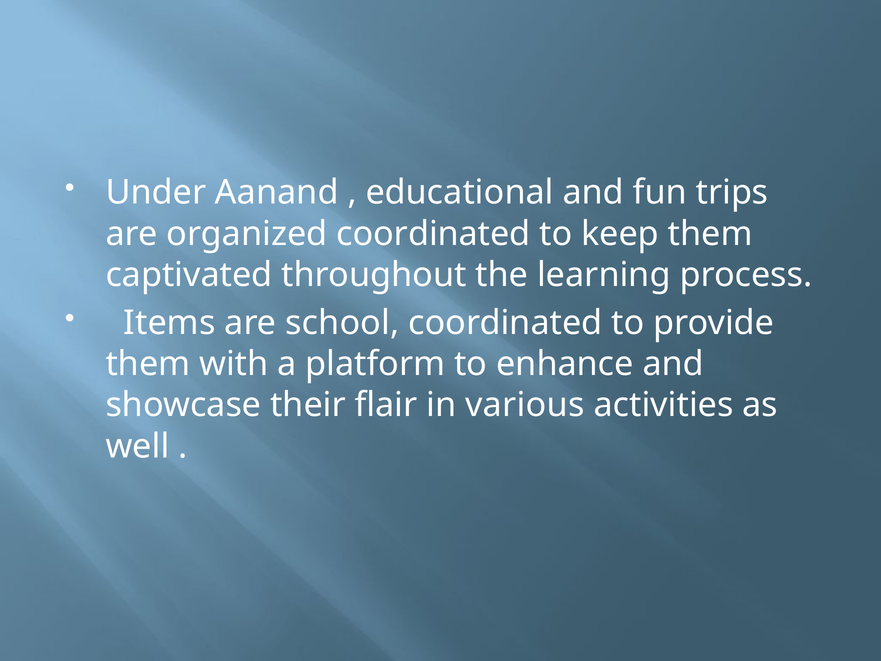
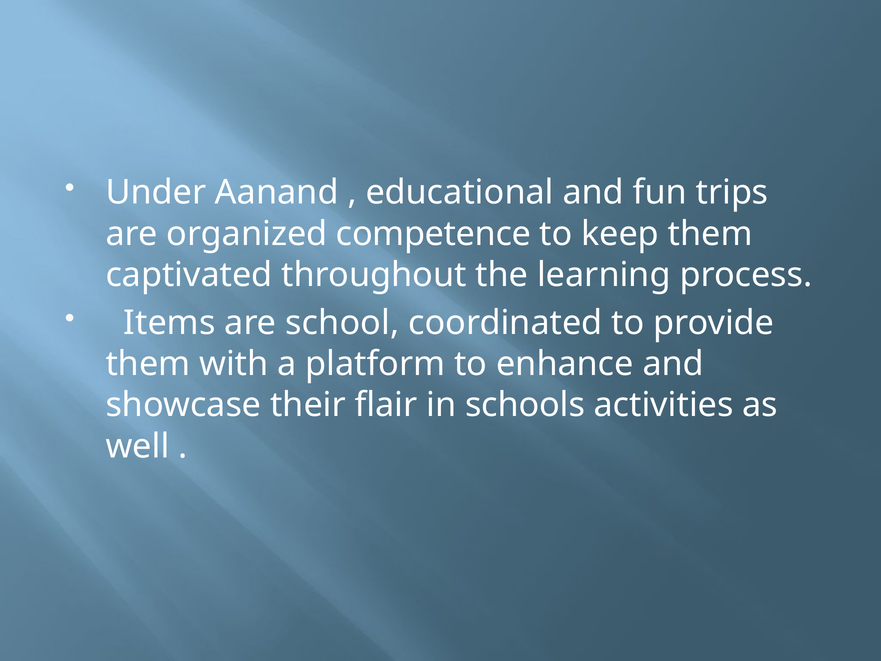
organized coordinated: coordinated -> competence (434, 234)
various: various -> schools (525, 405)
